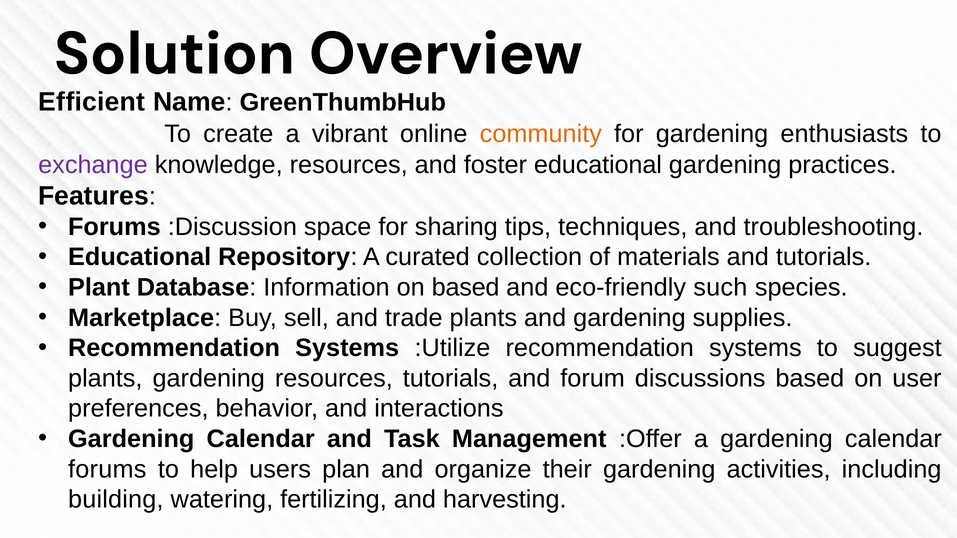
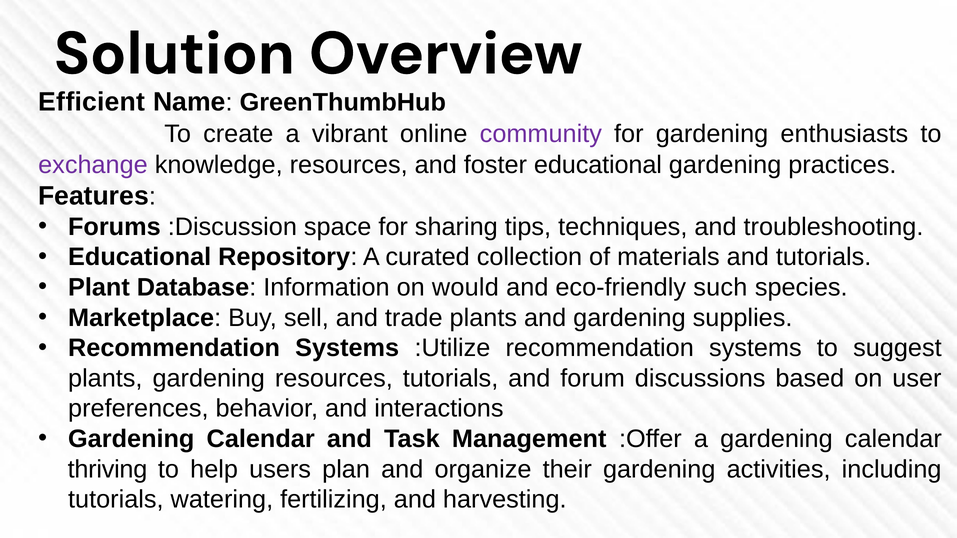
community colour: orange -> purple (541, 134)
on based: based -> would (465, 288)
forums: forums -> thriving (108, 469)
building: building -> tutorials (116, 500)
